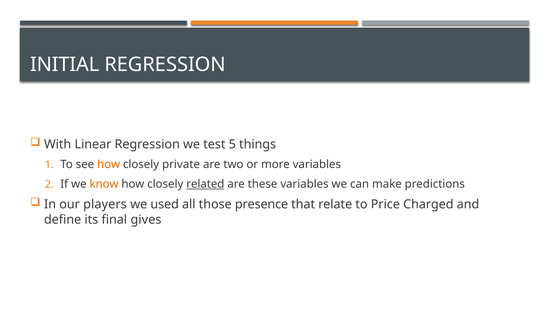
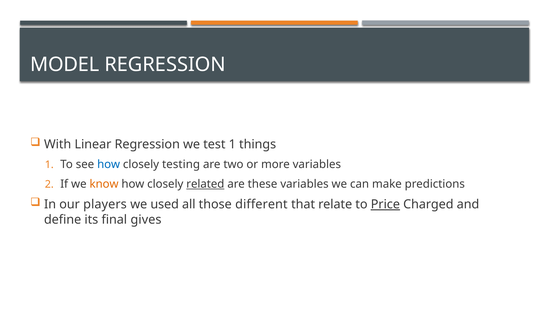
INITIAL: INITIAL -> MODEL (65, 65)
test 5: 5 -> 1 (232, 144)
how colour: orange -> blue (109, 164)
private: private -> testing (181, 164)
presence: presence -> different (261, 204)
Price underline: none -> present (385, 204)
